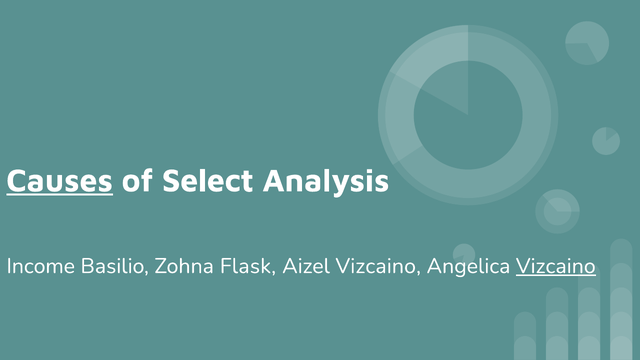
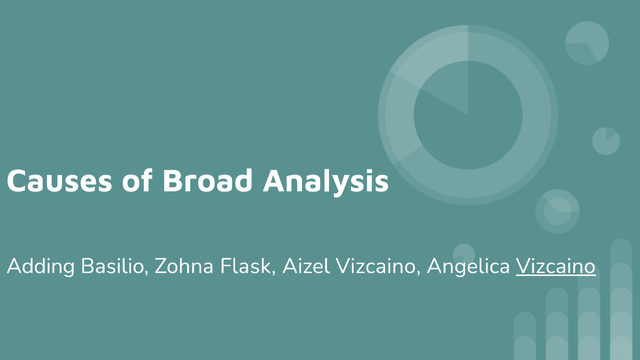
Causes underline: present -> none (60, 181)
Select: Select -> Broad (208, 181)
Income: Income -> Adding (41, 266)
